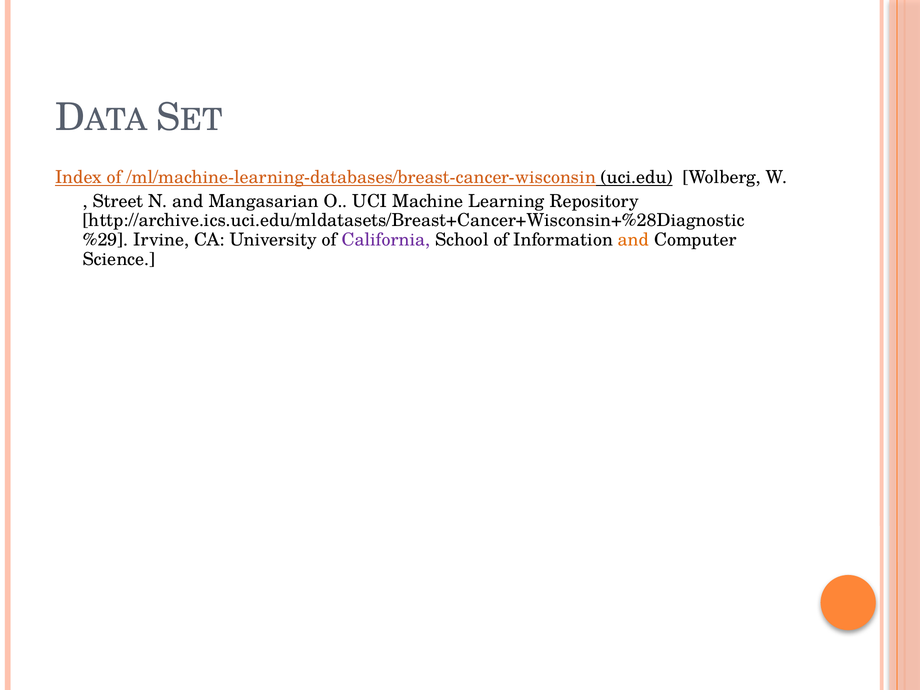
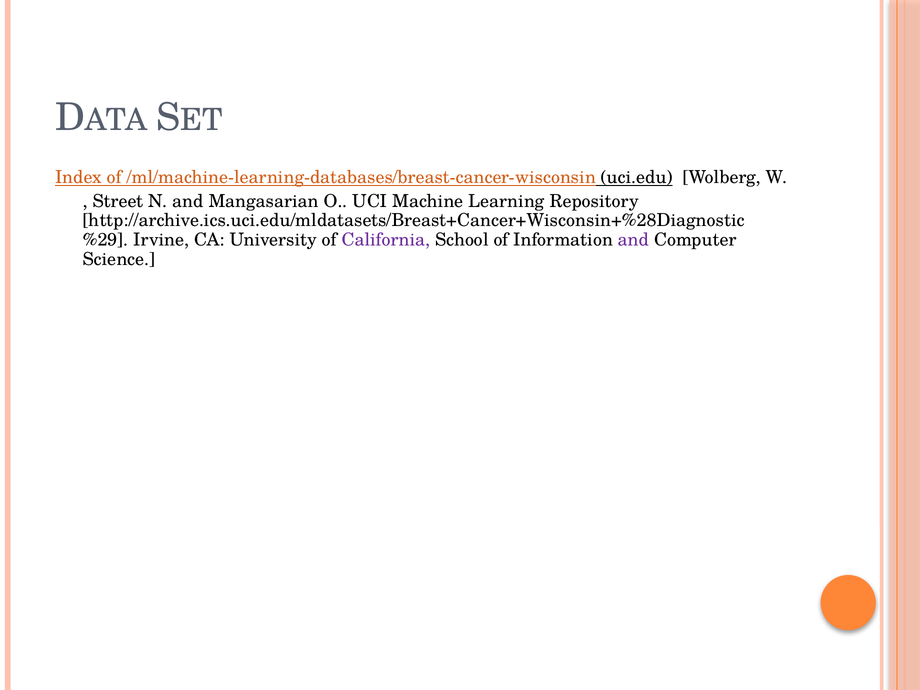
and colour: orange -> purple (634, 240)
